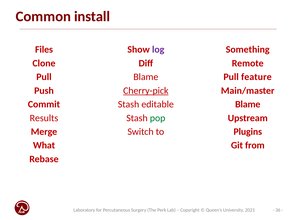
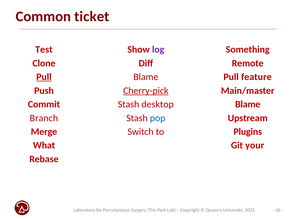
install: install -> ticket (92, 16)
Files: Files -> Test (44, 50)
Pull underline: none -> present (44, 77)
editable: editable -> desktop (158, 105)
Results: Results -> Branch (44, 118)
pop colour: green -> blue (158, 118)
from: from -> your (255, 146)
